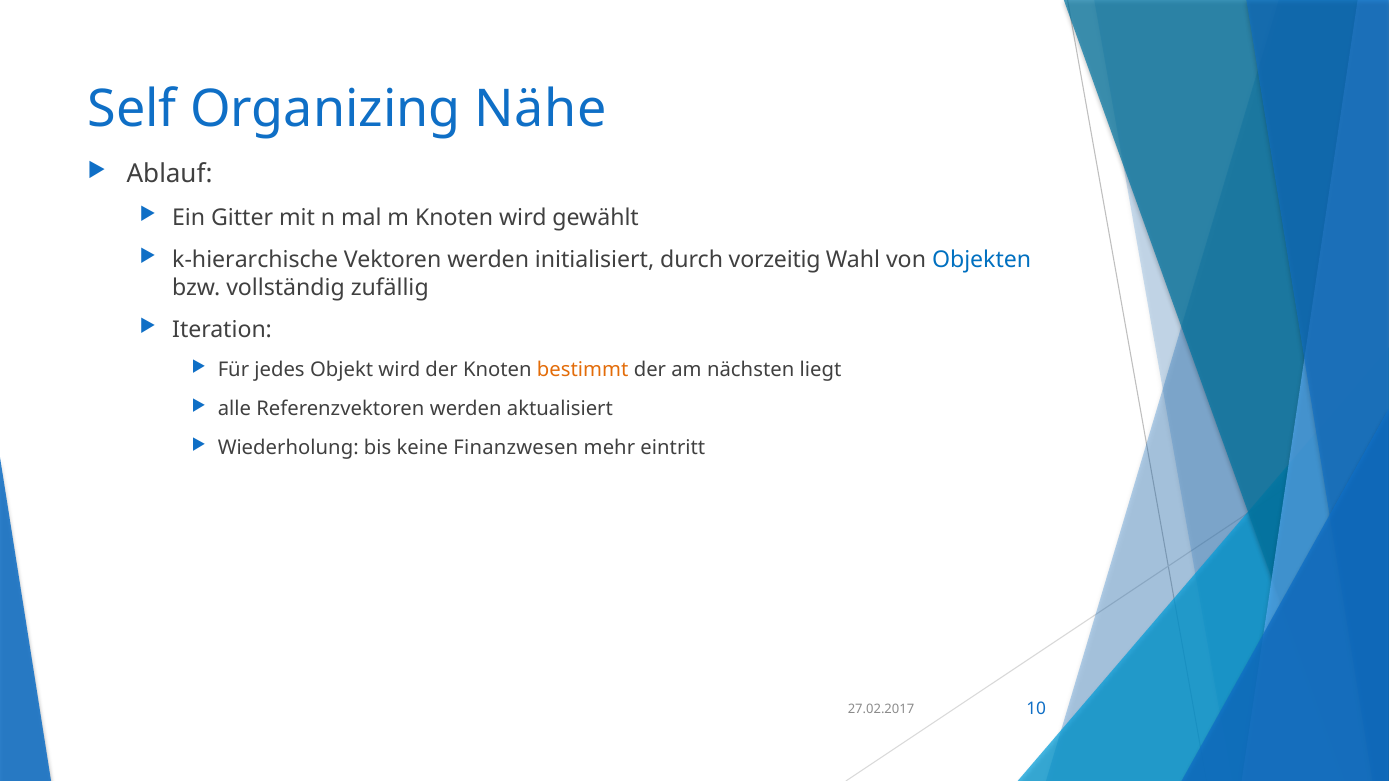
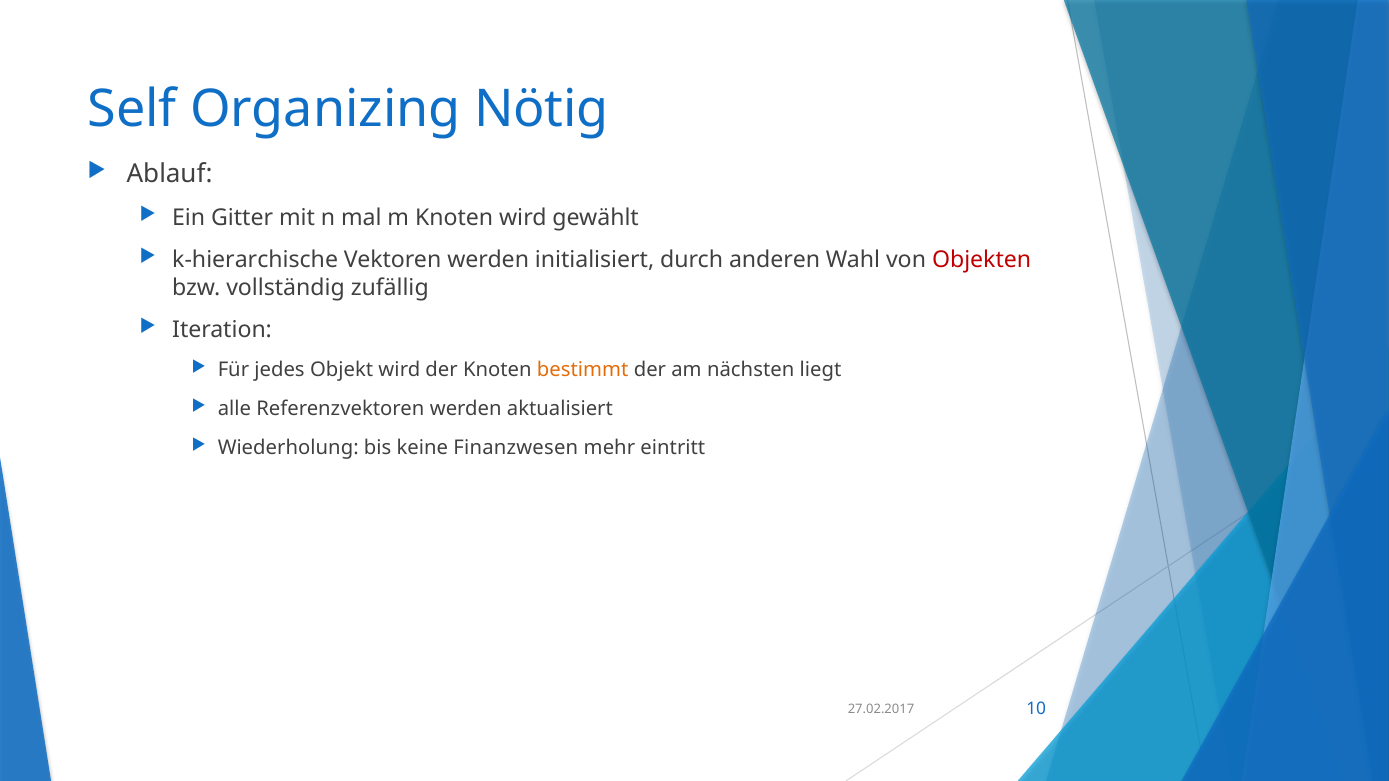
Nähe: Nähe -> Nötig (541, 110)
vorzeitig: vorzeitig -> anderen (775, 260)
Objekten colour: blue -> red (982, 260)
